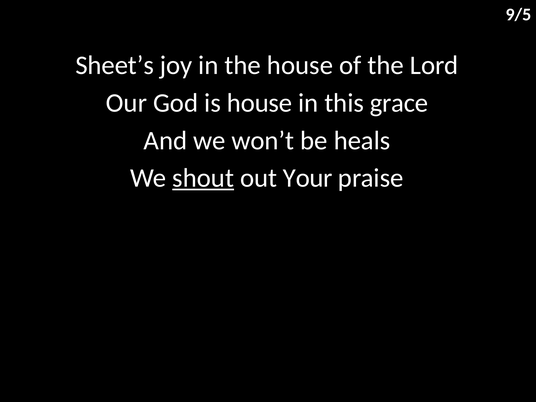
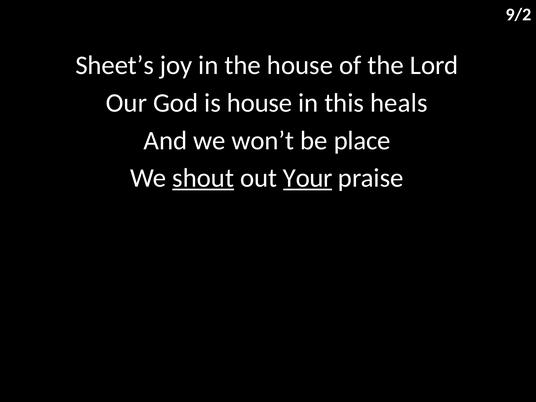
9/5: 9/5 -> 9/2 (518, 15)
grace: grace -> heals (399, 103)
heals: heals -> place (362, 140)
Your underline: none -> present (308, 178)
